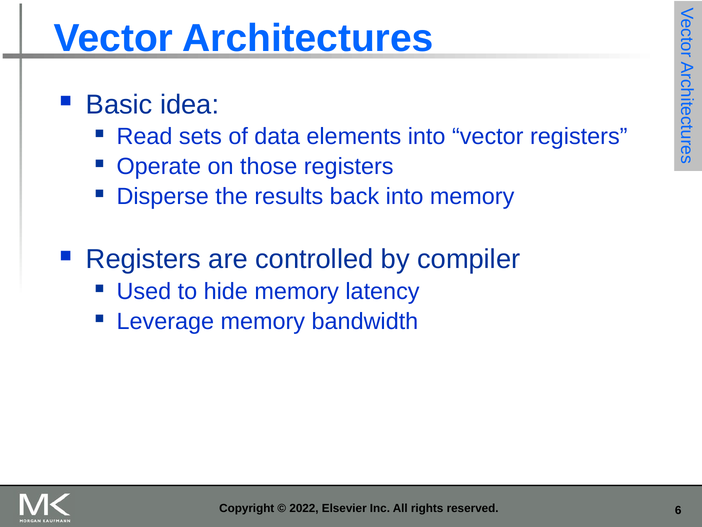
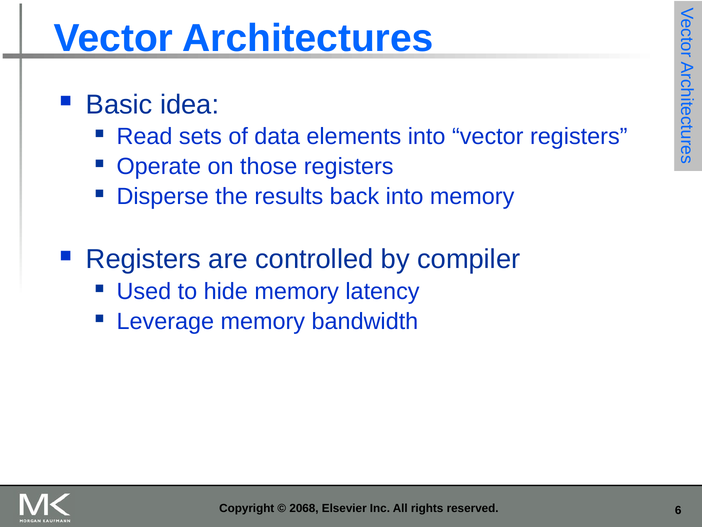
2022: 2022 -> 2068 (304, 508)
